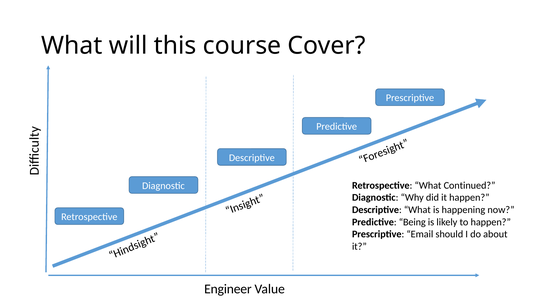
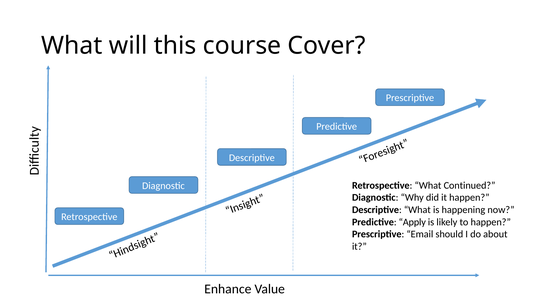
Being: Being -> Apply (412, 222)
Engineer: Engineer -> Enhance (228, 288)
